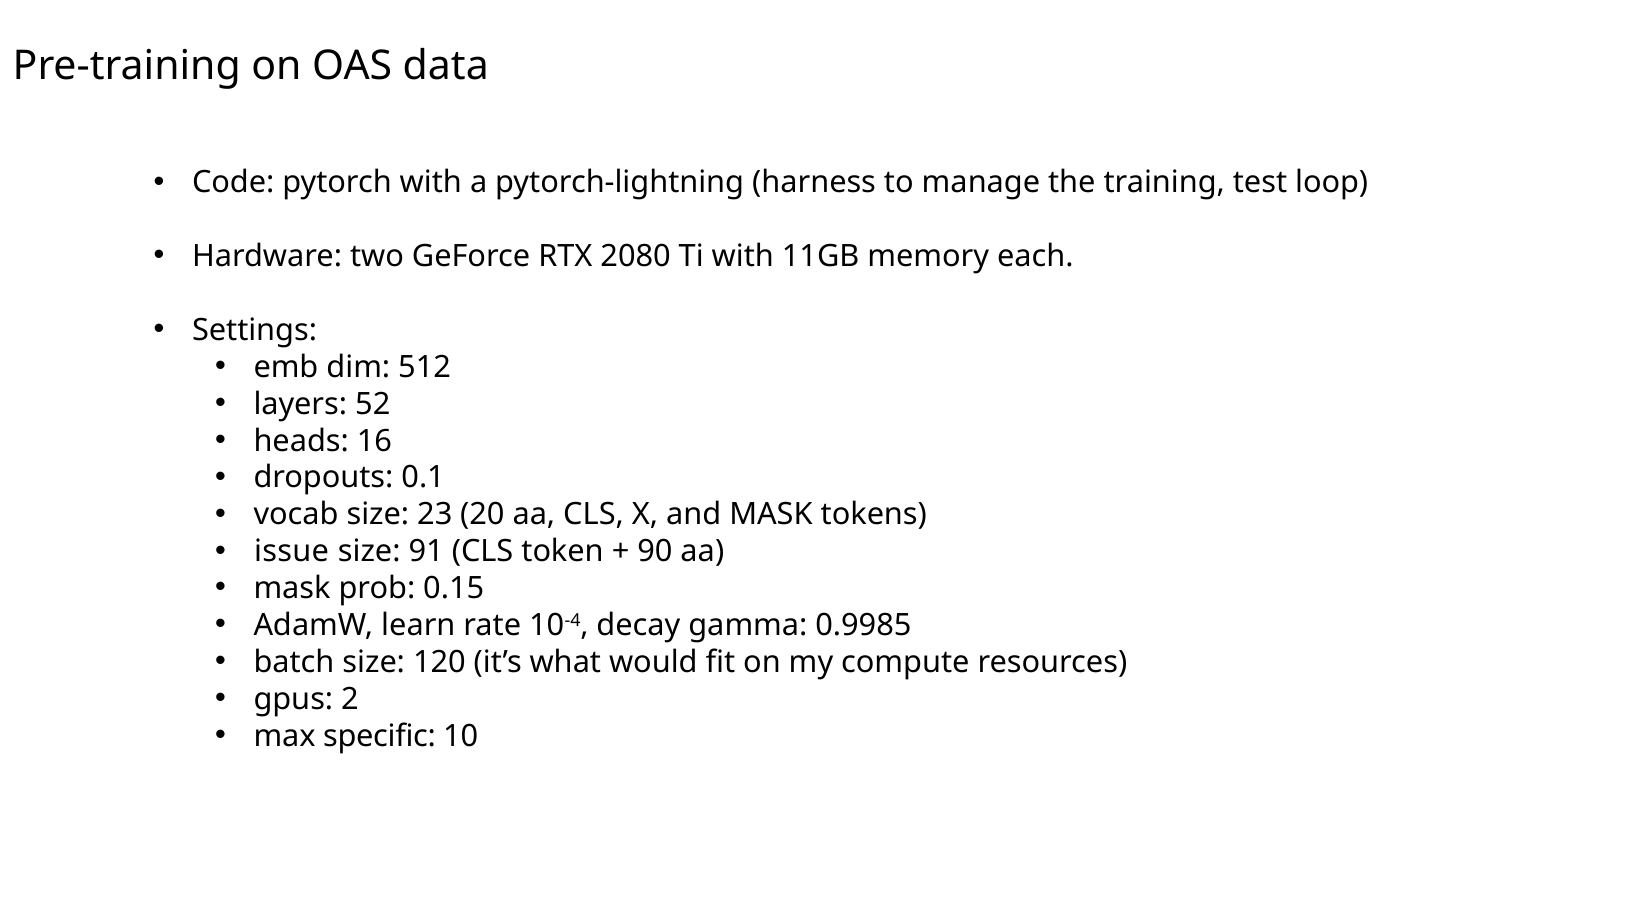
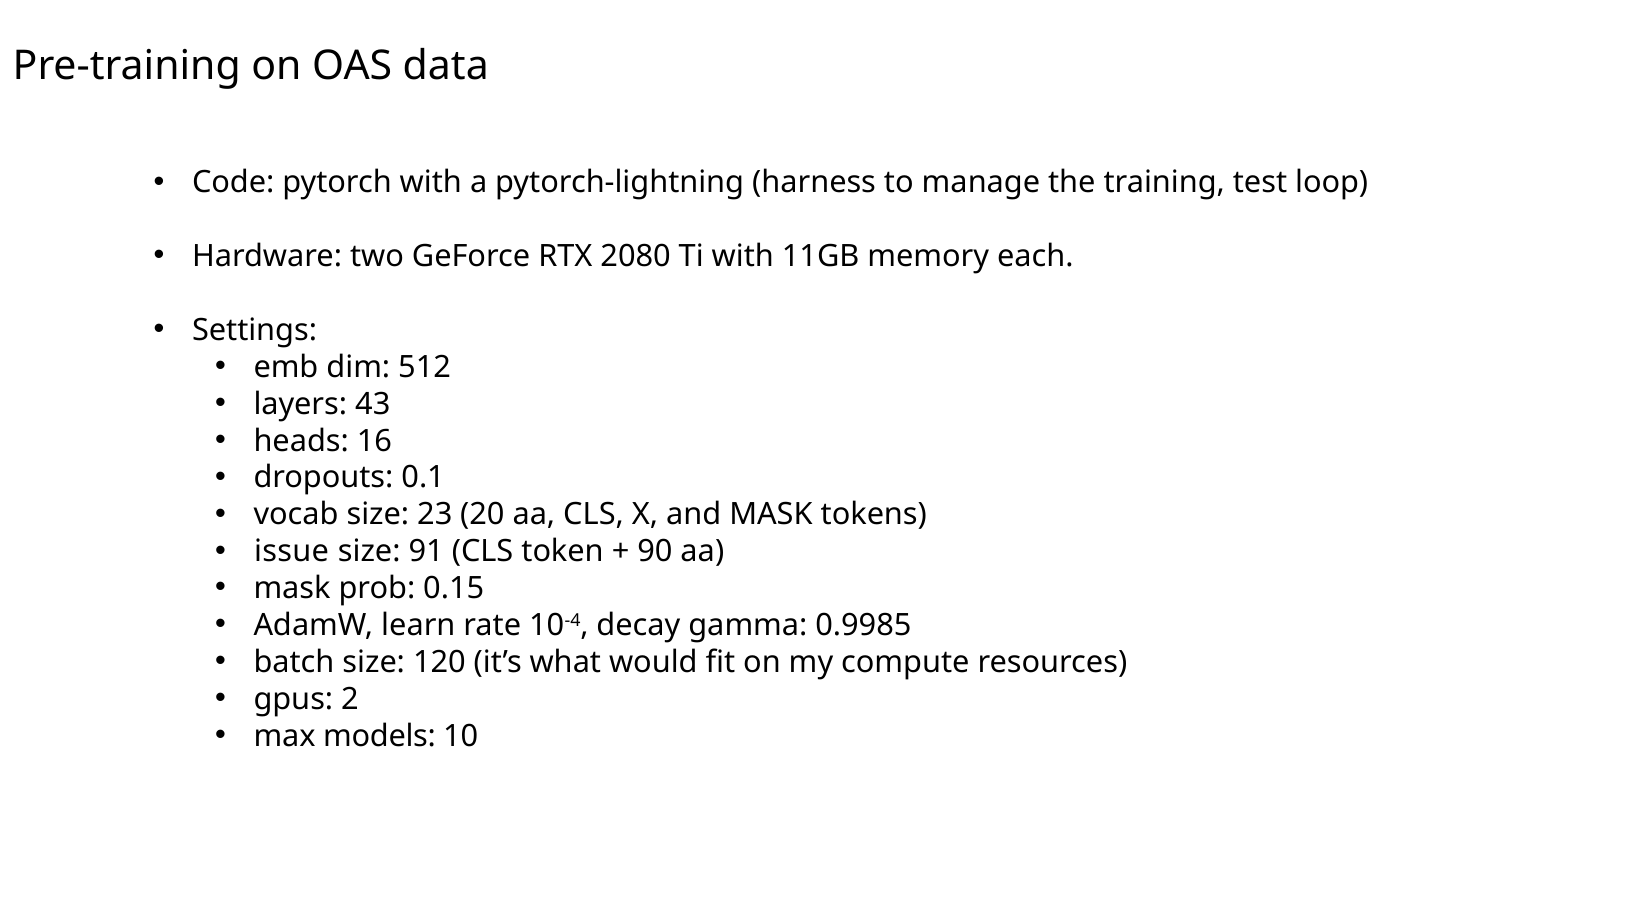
52: 52 -> 43 (373, 404)
specific: specific -> models (380, 736)
